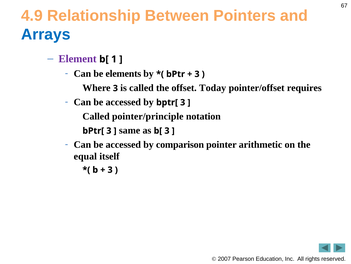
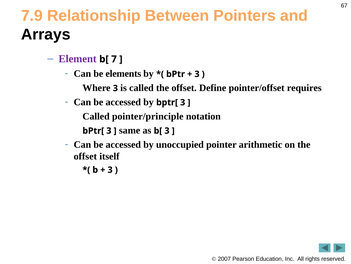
4.9: 4.9 -> 7.9 (32, 16)
Arrays colour: blue -> black (46, 34)
1: 1 -> 7 (114, 59)
Today: Today -> Define (213, 88)
comparison: comparison -> unoccupied (180, 144)
equal: equal -> offset (85, 156)
